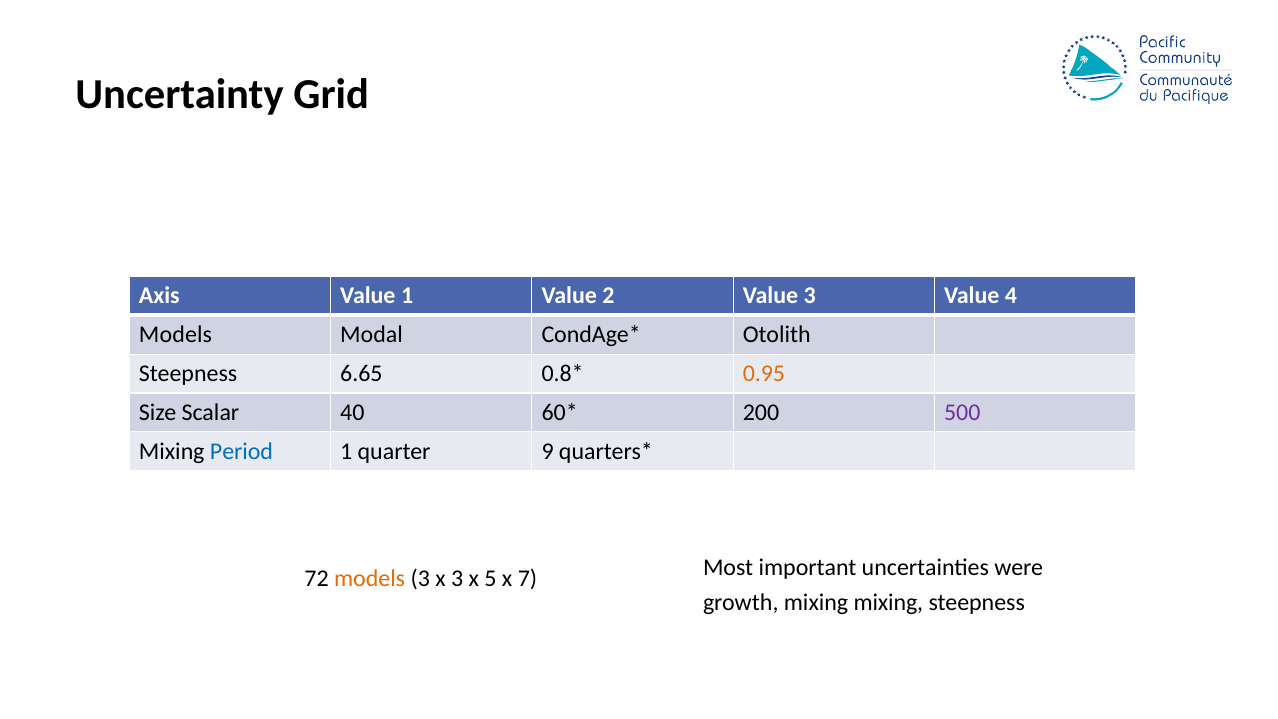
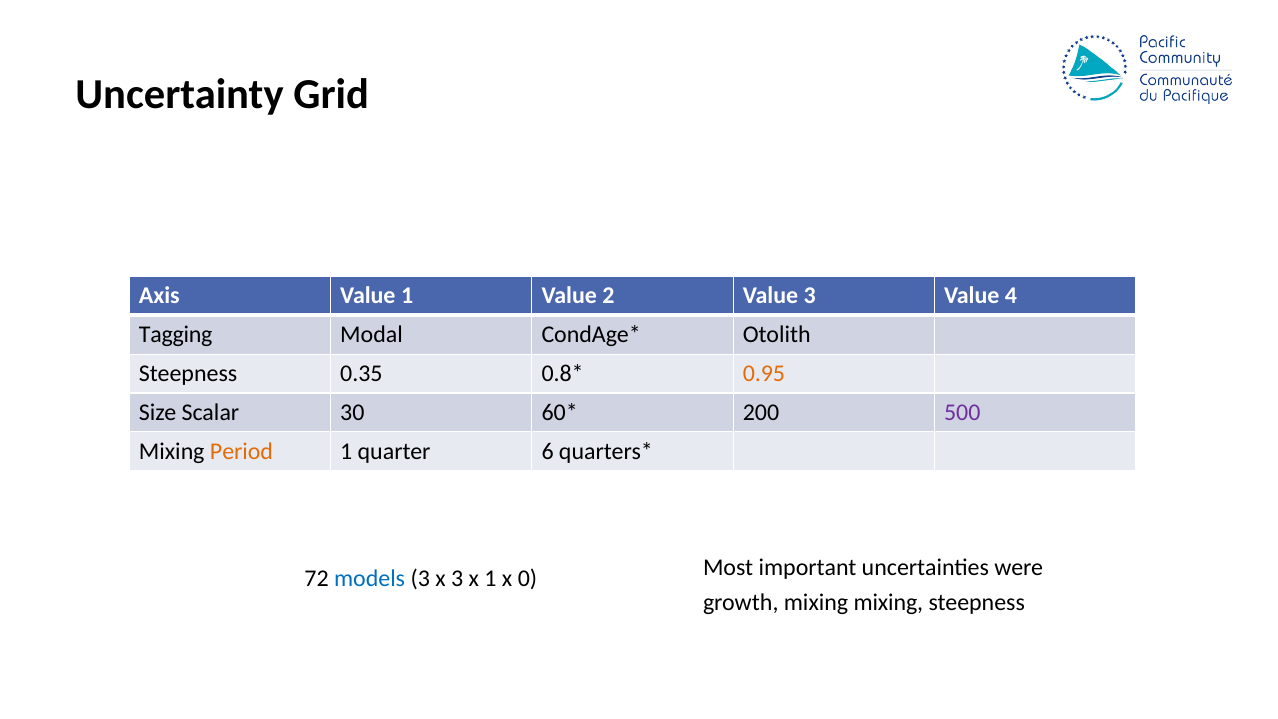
Models: Models -> Tagging (176, 335)
6.65: 6.65 -> 0.35 (361, 374)
40: 40 -> 30 (352, 413)
Period colour: blue -> orange (241, 451)
9: 9 -> 6 (548, 451)
models colour: orange -> blue (370, 578)
x 5: 5 -> 1 (491, 578)
7: 7 -> 0 (527, 578)
